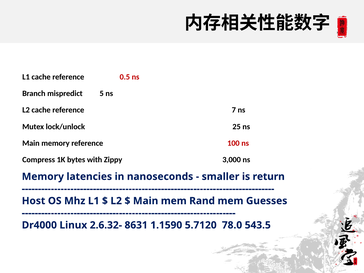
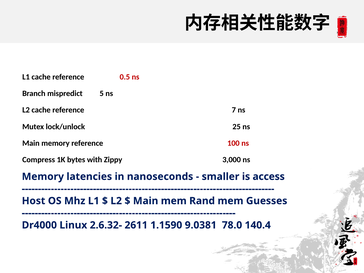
return: return -> access (269, 177)
8631: 8631 -> 2611 (136, 225)
5.7120: 5.7120 -> 9.0381 (201, 225)
543.5: 543.5 -> 140.4 (258, 225)
